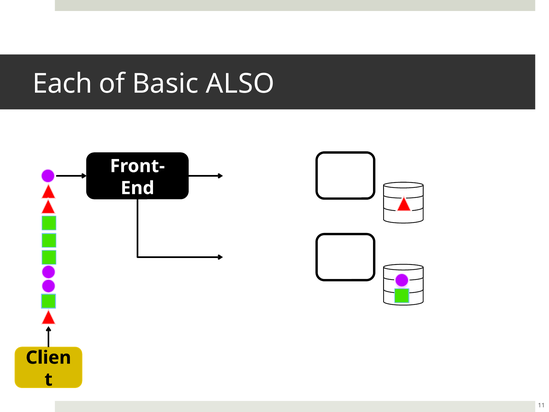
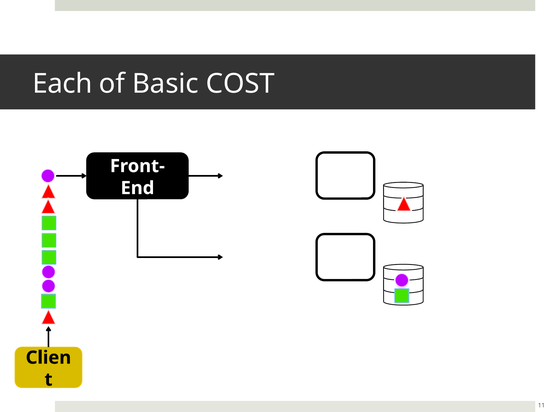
ALSO: ALSO -> COST (240, 84)
